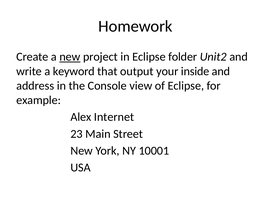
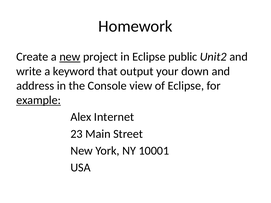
folder: folder -> public (183, 57)
inside: inside -> down (195, 71)
example underline: none -> present (39, 100)
